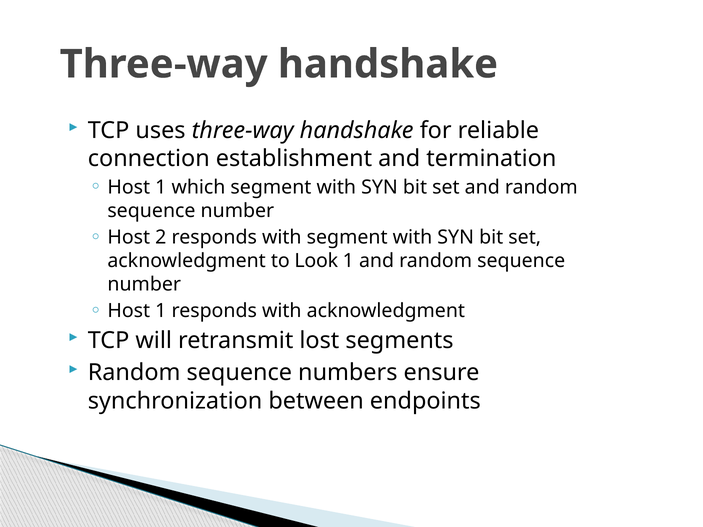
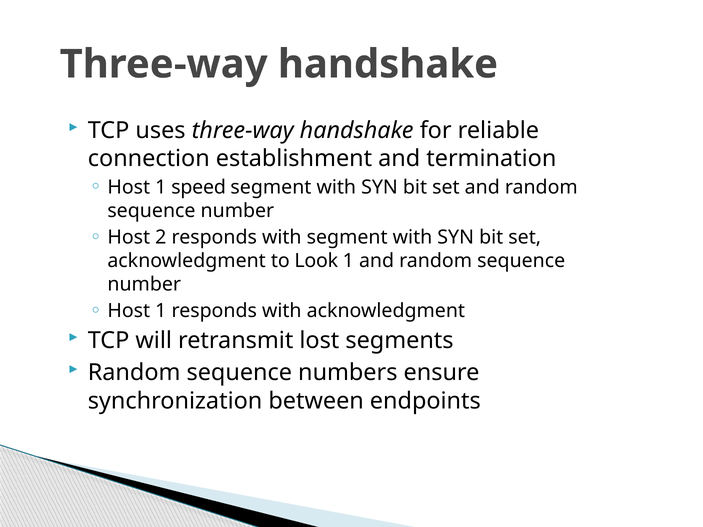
which: which -> speed (199, 187)
